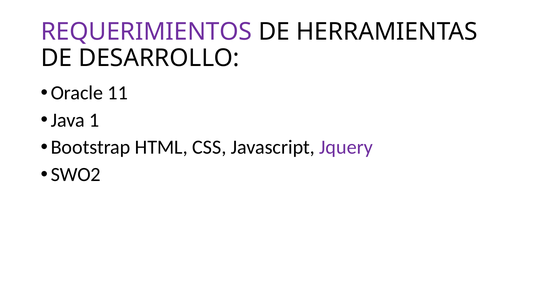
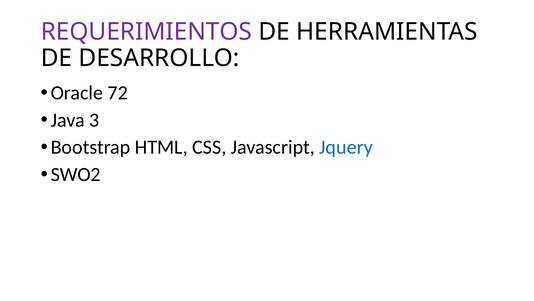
11: 11 -> 72 (118, 93)
1: 1 -> 3 (94, 120)
Jquery colour: purple -> blue (346, 147)
